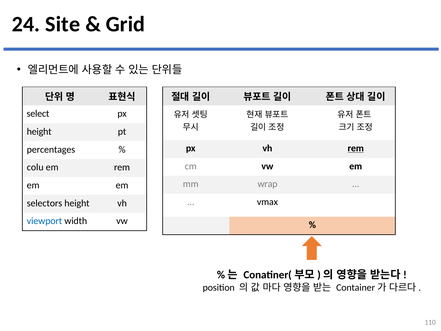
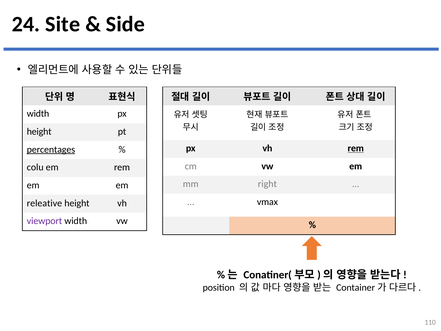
Grid: Grid -> Side (125, 24)
select: select -> width (38, 114)
percentages underline: none -> present (51, 149)
wrap: wrap -> right (267, 184)
selectors: selectors -> releative (44, 203)
viewport colour: blue -> purple (44, 221)
